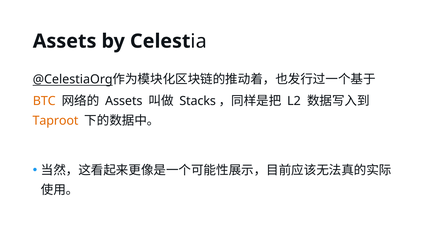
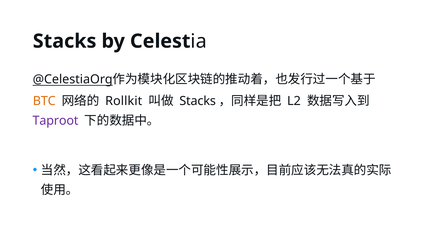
Assets: Assets -> Stacks (65, 41)
Assets: Assets -> Rollkit (124, 101)
Taproot colour: orange -> purple (55, 121)
